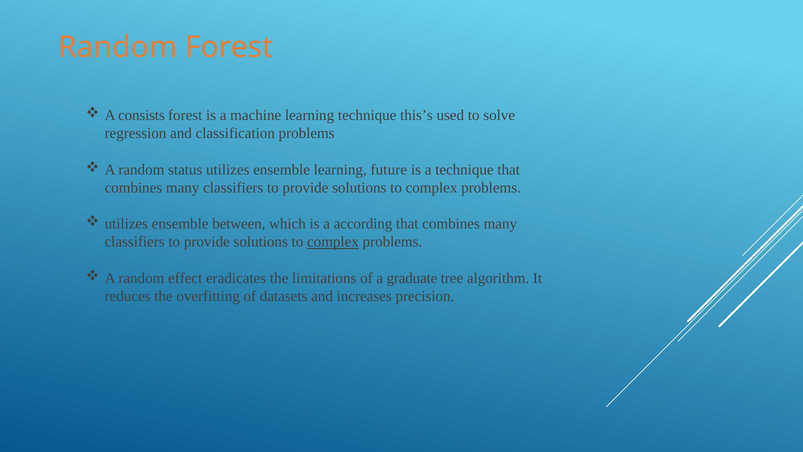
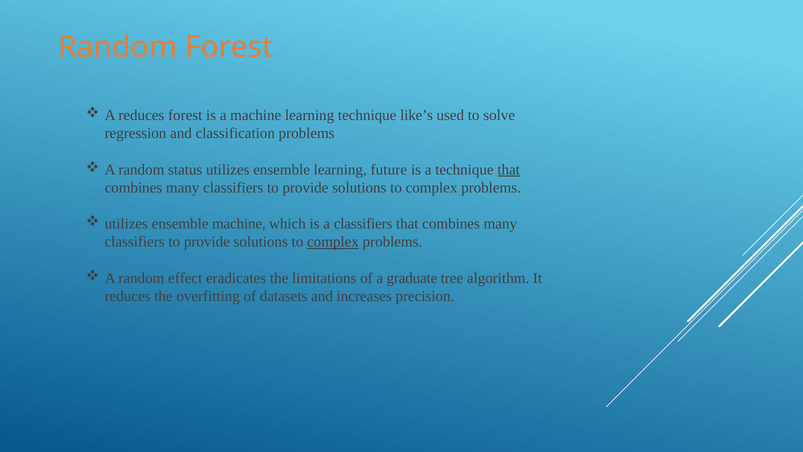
A consists: consists -> reduces (141, 115)
this’s: this’s -> like’s (417, 115)
that underline: none -> present (509, 169)
ensemble between: between -> machine (239, 224)
a according: according -> classifiers (363, 224)
